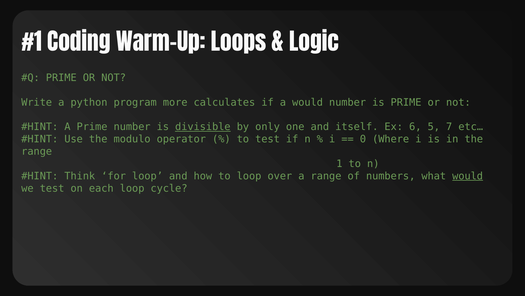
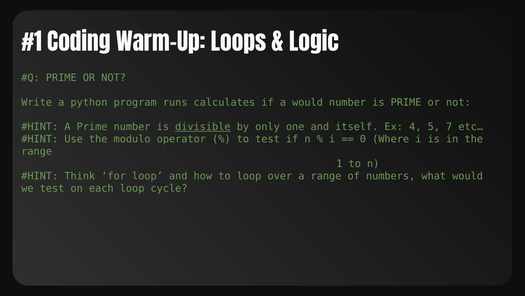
more: more -> runs (175, 102)
6: 6 -> 4 (415, 127)
would underline: present -> none (468, 176)
